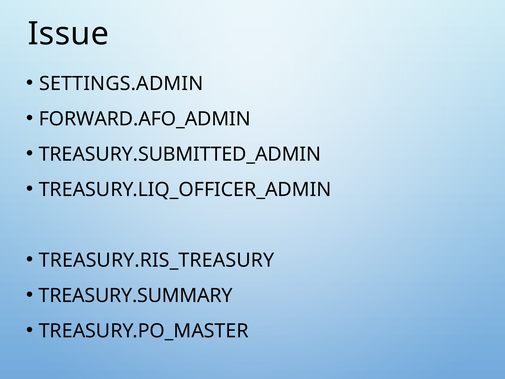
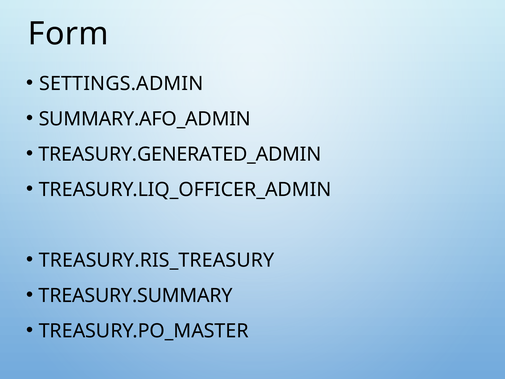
Issue: Issue -> Form (68, 34)
FORWARD.AFO_ADMIN: FORWARD.AFO_ADMIN -> SUMMARY.AFO_ADMIN (145, 119)
TREASURY.SUBMITTED_ADMIN: TREASURY.SUBMITTED_ADMIN -> TREASURY.GENERATED_ADMIN (180, 154)
